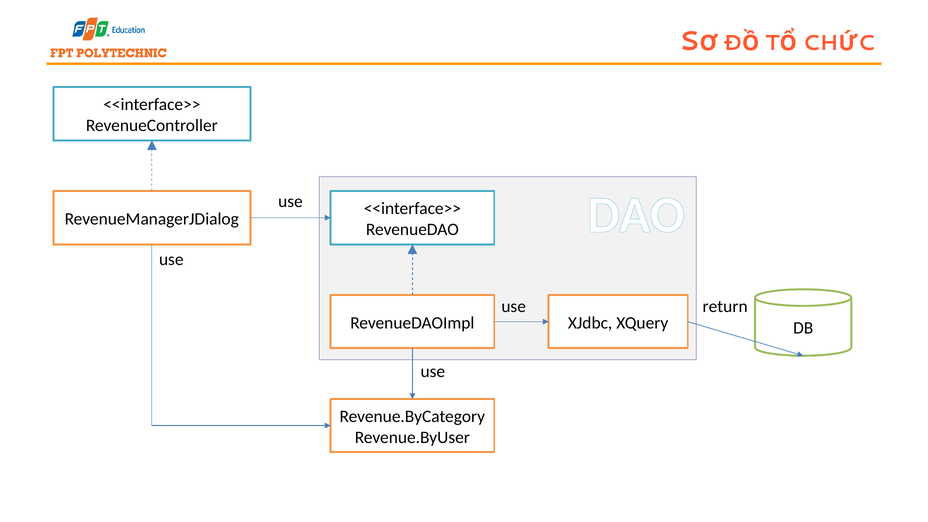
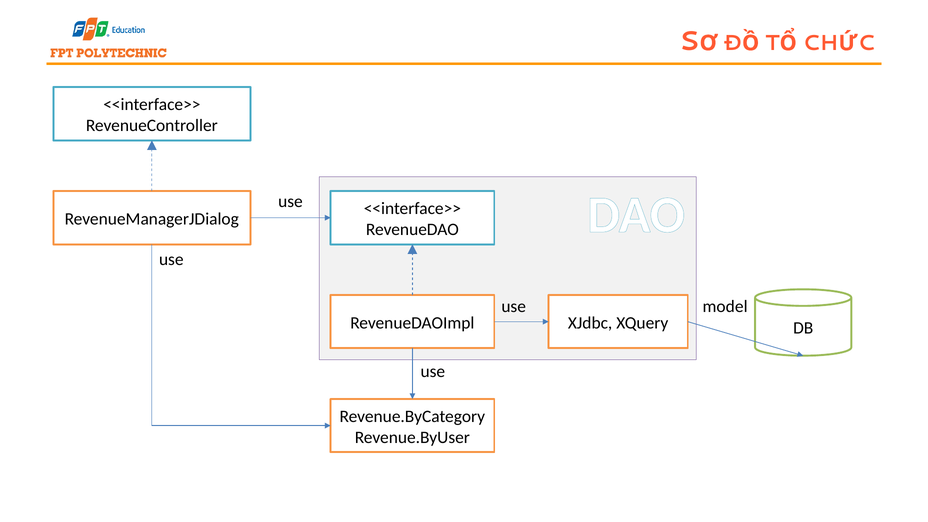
return: return -> model (725, 306)
